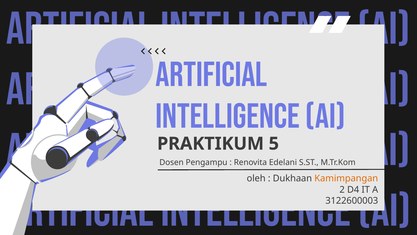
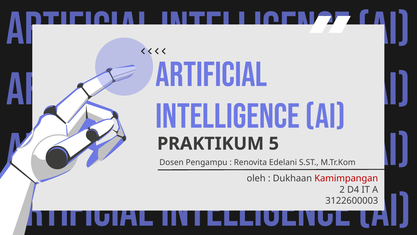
Kamimpangan colour: orange -> red (346, 178)
